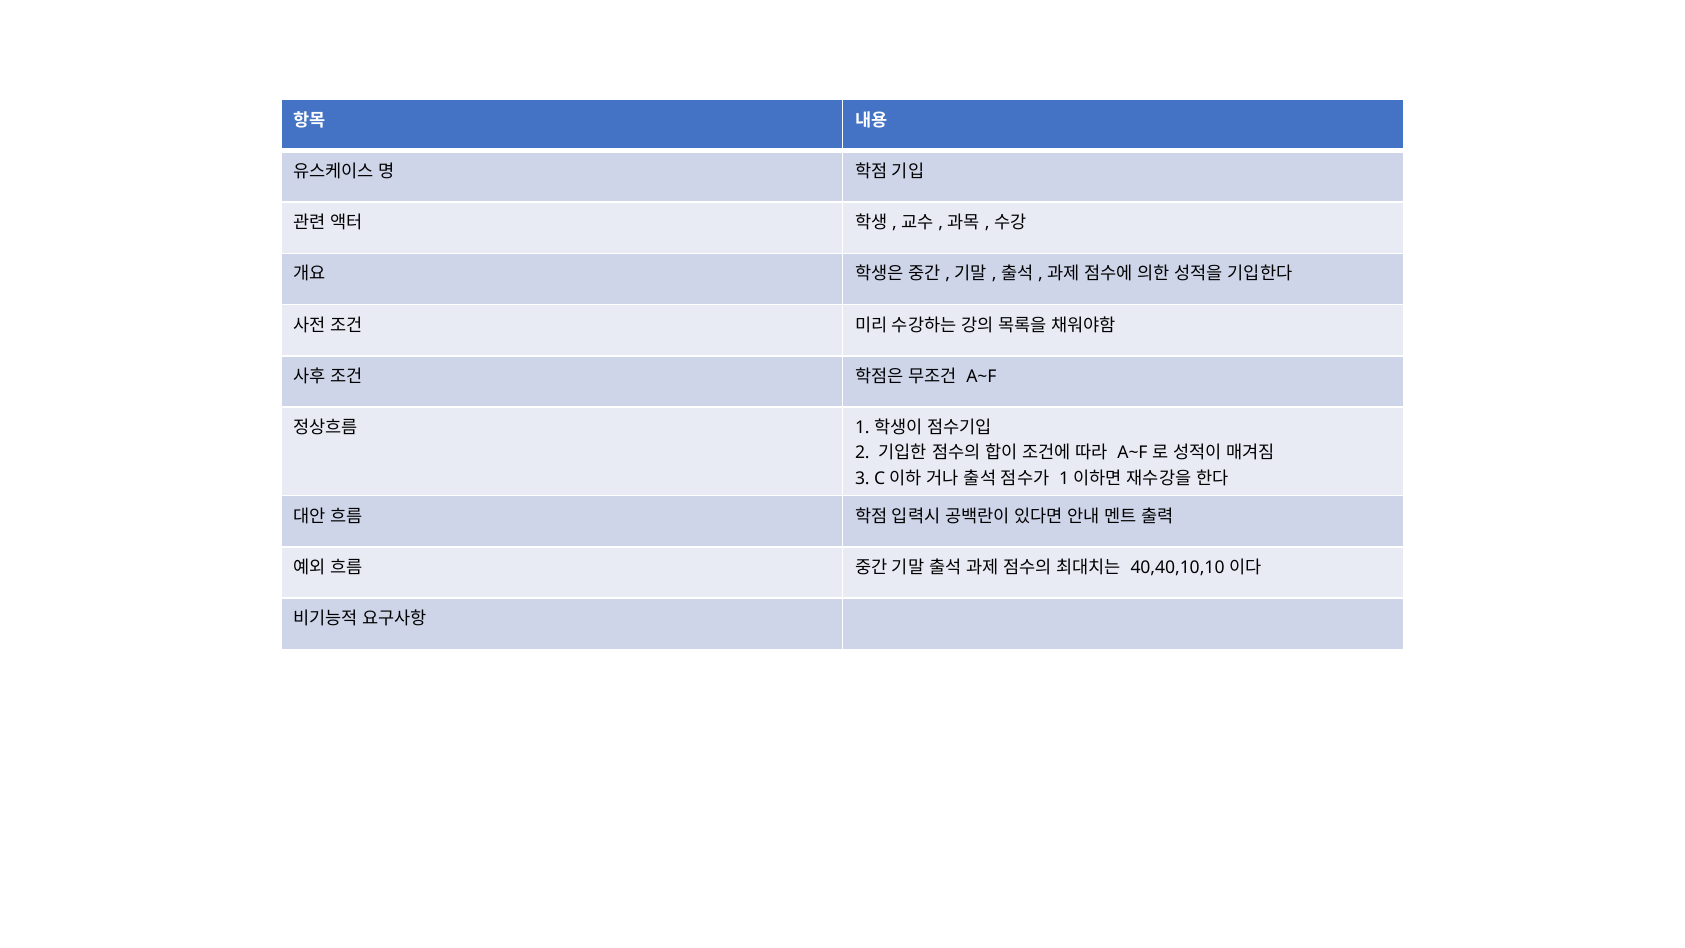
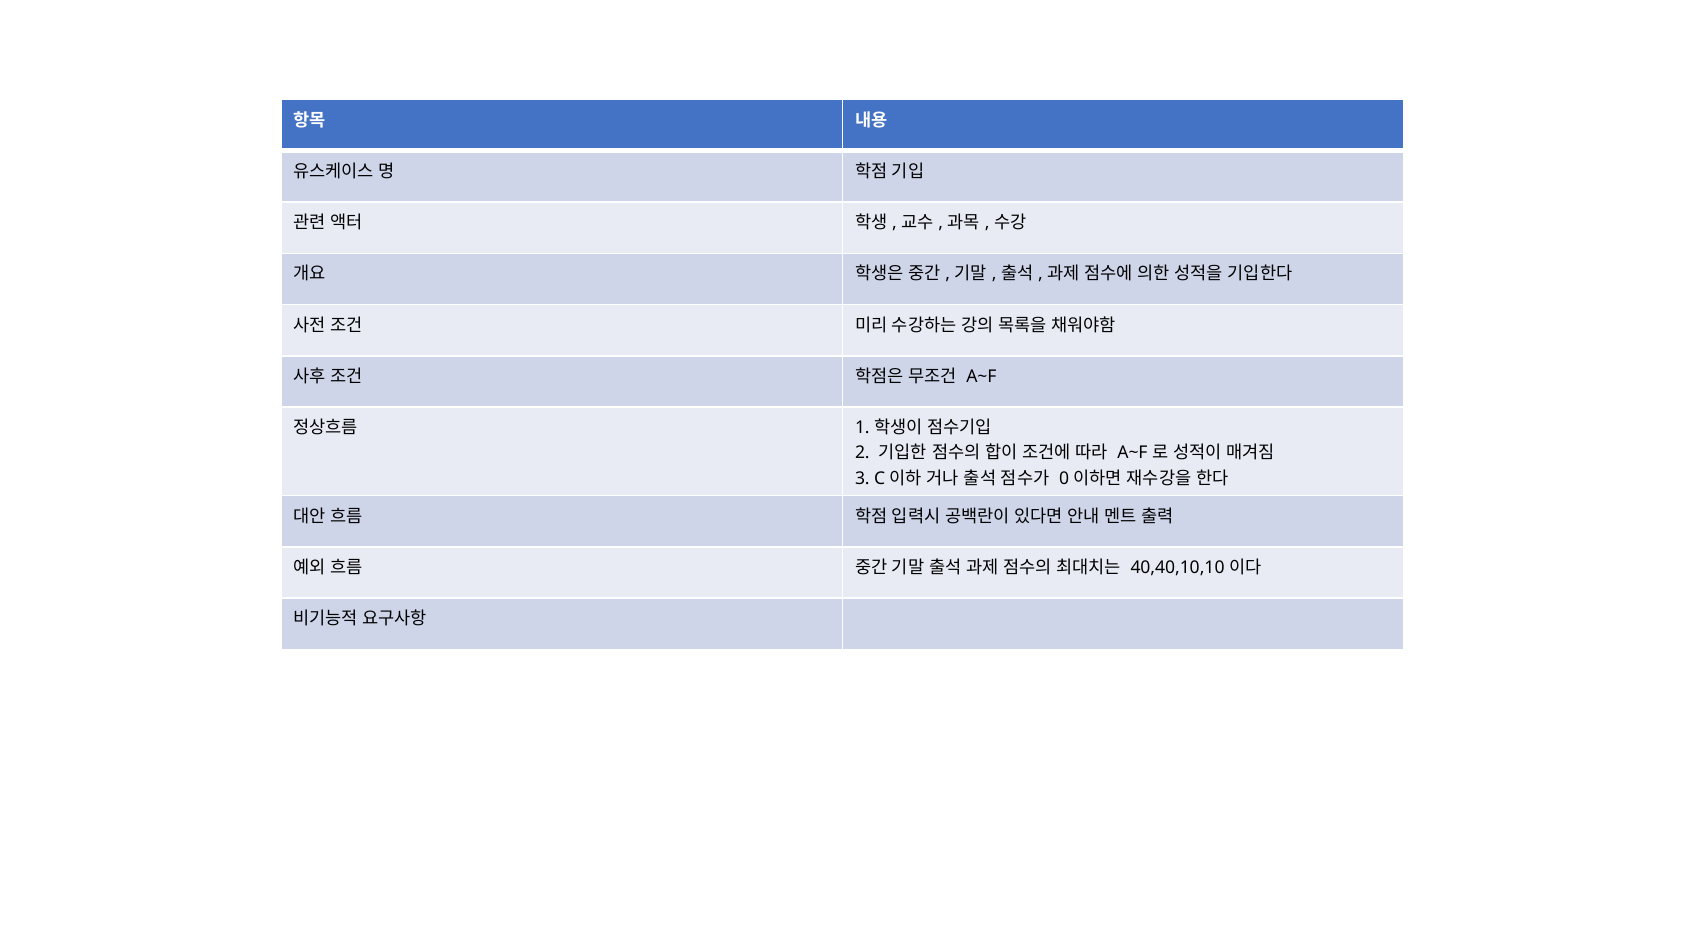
1: 1 -> 0 (1064, 478)
